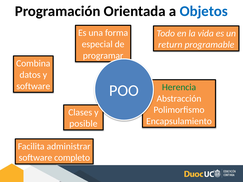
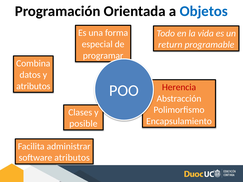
software: software -> atributos (33, 86)
Herencia colour: green -> red (179, 87)
software completo: completo -> atributos (72, 158)
